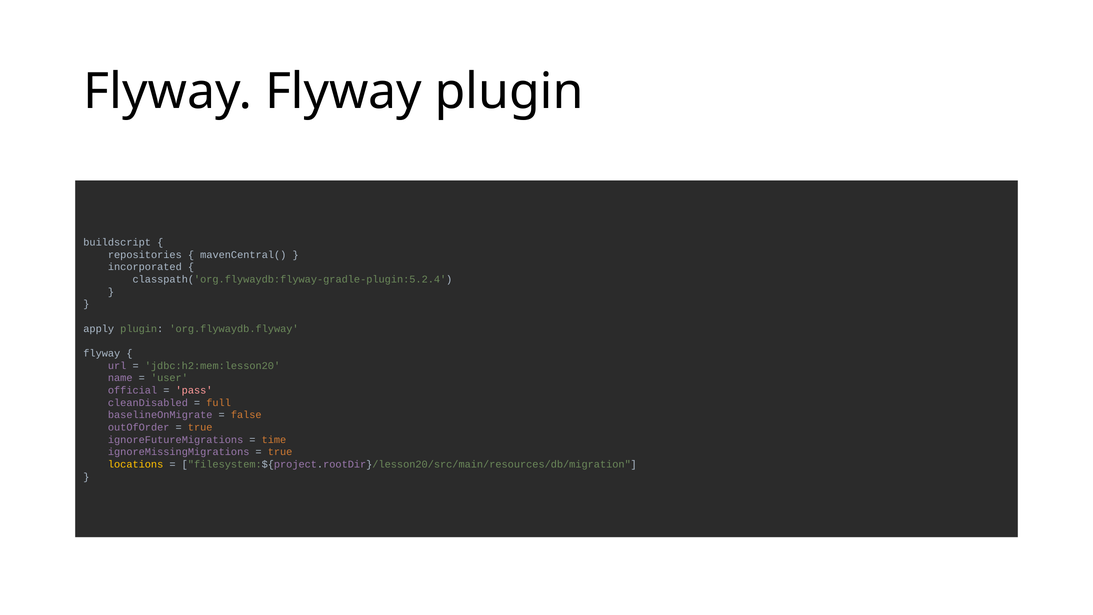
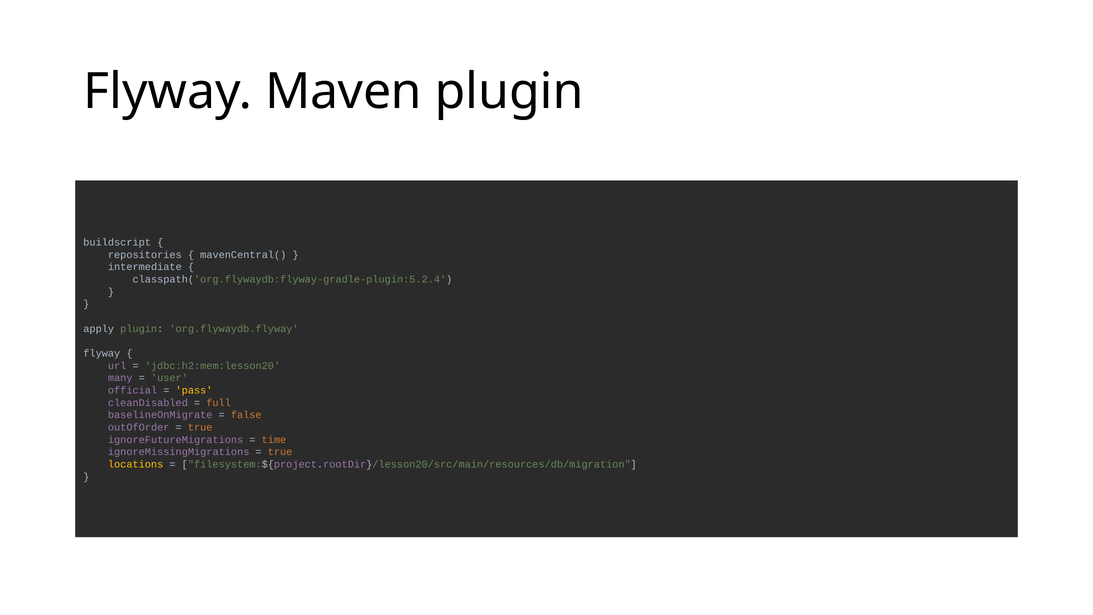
Flyway Flyway: Flyway -> Maven (344, 92)
incorporated: incorporated -> intermediate (145, 267)
name: name -> many (120, 378)
pass colour: pink -> yellow (194, 390)
